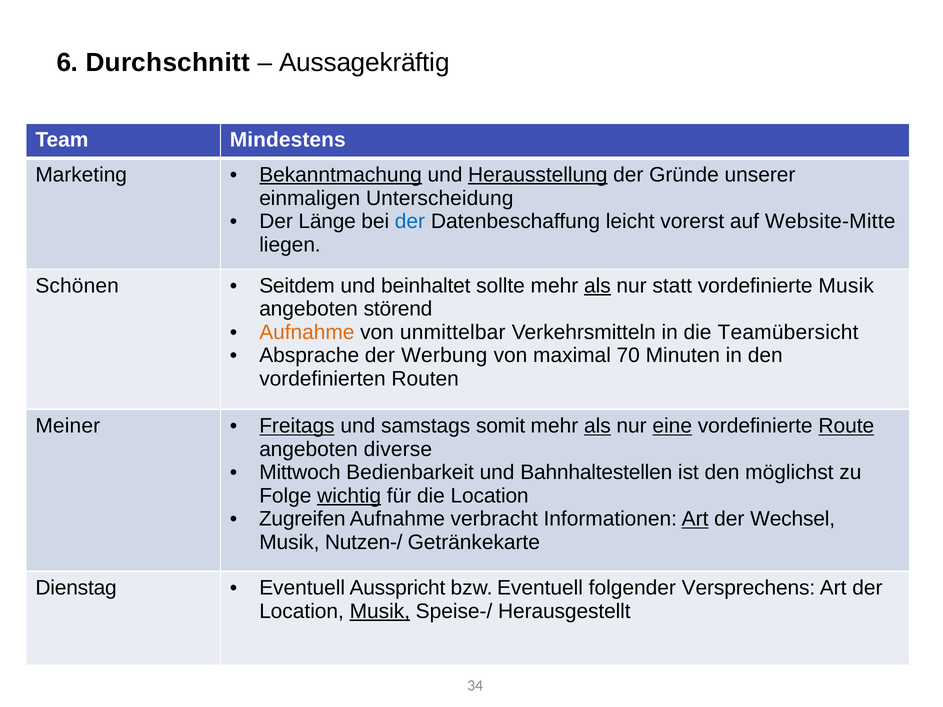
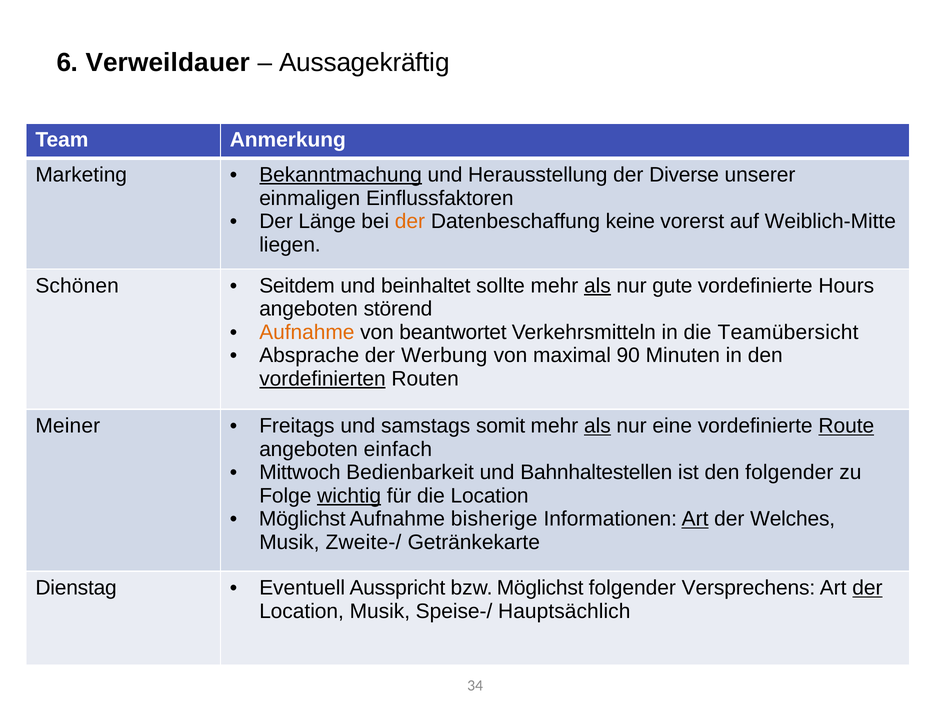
Durchschnitt: Durchschnitt -> Verweildauer (168, 63)
Mindestens: Mindestens -> Anmerkung (288, 140)
Herausstellung underline: present -> none (538, 175)
Gründe: Gründe -> Diverse (684, 175)
Unterscheidung: Unterscheidung -> Einflussfaktoren (440, 198)
der colour: blue -> orange (410, 221)
leicht: leicht -> keine (630, 221)
Website-Mitte: Website-Mitte -> Weiblich-Mitte (830, 221)
statt: statt -> gute (672, 286)
vordefinierte Musik: Musik -> Hours (846, 286)
unmittelbar: unmittelbar -> beantwortet (453, 332)
70: 70 -> 90 (628, 356)
vordefinierten underline: none -> present (322, 379)
Freitags underline: present -> none (297, 426)
eine underline: present -> none (672, 426)
diverse: diverse -> einfach (398, 449)
den möglichst: möglichst -> folgender (789, 473)
Zugreifen: Zugreifen -> Möglichst (302, 519)
verbracht: verbracht -> bisherige (494, 519)
Wechsel: Wechsel -> Welches (793, 519)
Nutzen-/: Nutzen-/ -> Zweite-/ (363, 542)
bzw Eventuell: Eventuell -> Möglichst (540, 588)
der underline: none -> present (867, 588)
Musik underline: present -> none (380, 611)
Herausgestellt: Herausgestellt -> Hauptsächlich (564, 611)
